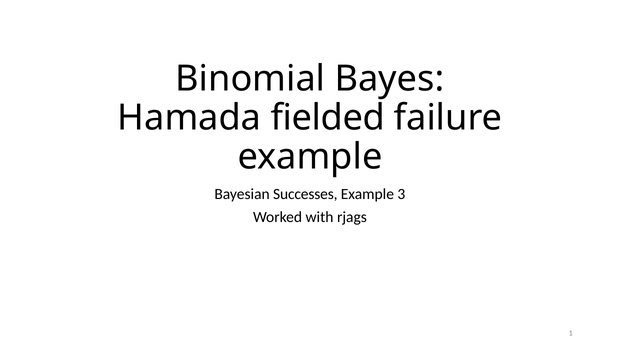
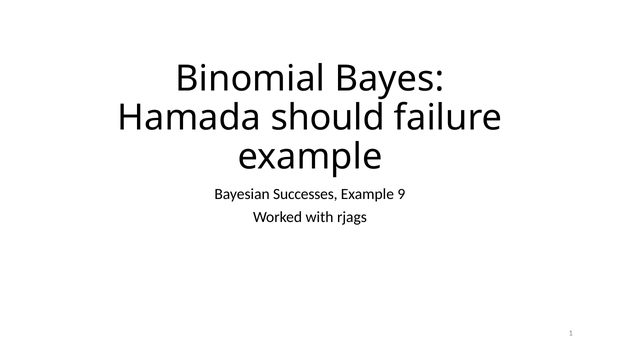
fielded: fielded -> should (328, 118)
3: 3 -> 9 (401, 194)
